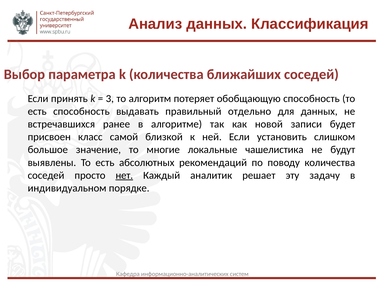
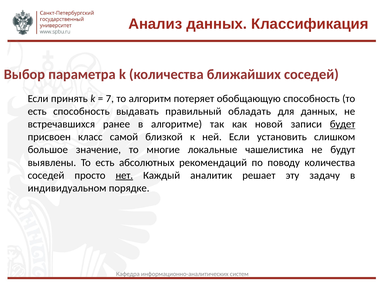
3: 3 -> 7 (110, 99)
отдельно: отдельно -> обладать (250, 112)
будет underline: none -> present (343, 124)
